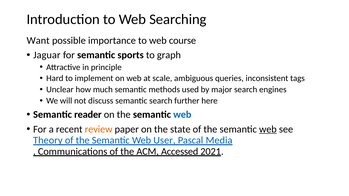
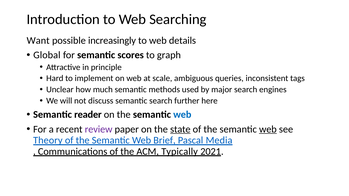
importance: importance -> increasingly (112, 41)
course: course -> details (182, 41)
Jaguar: Jaguar -> Global (47, 55)
sports: sports -> scores (131, 55)
review colour: orange -> purple (99, 129)
state underline: none -> present (180, 129)
User: User -> Brief (164, 141)
Accessed: Accessed -> Typically (180, 152)
